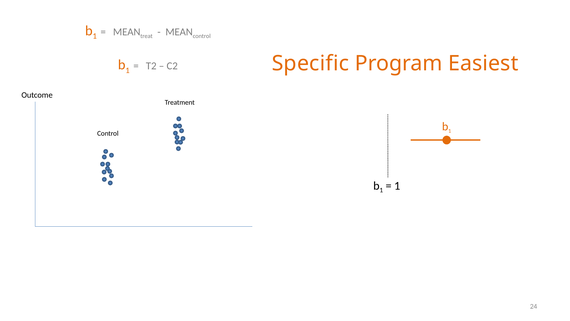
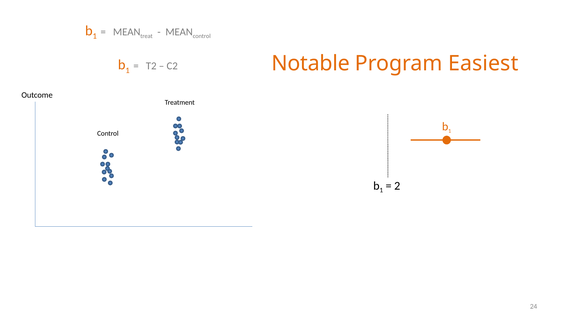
Specific: Specific -> Notable (311, 63)
1: 1 -> 2 (397, 186)
